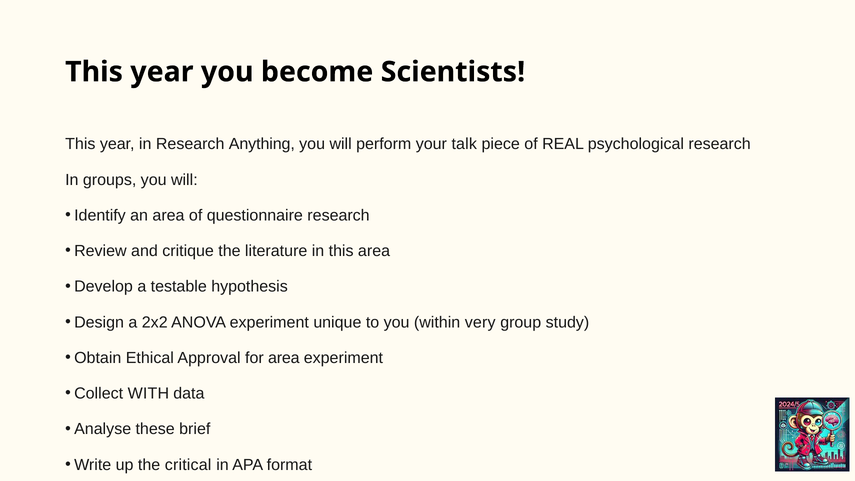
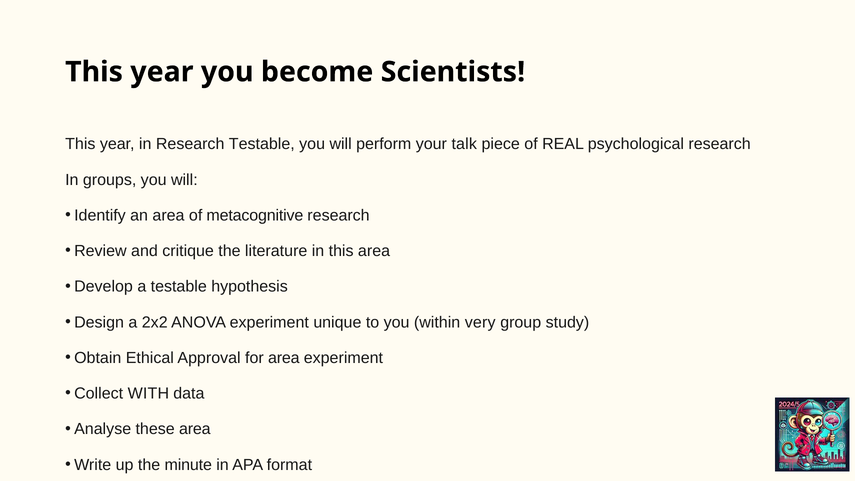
Research Anything: Anything -> Testable (262, 144)
questionnaire: questionnaire -> metacognitive (255, 215)
these brief: brief -> area (195, 429)
critical: critical -> minute (188, 465)
